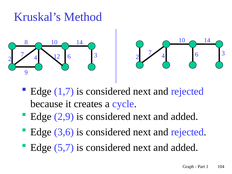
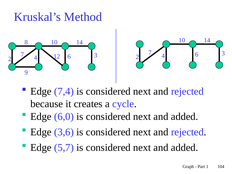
1,7: 1,7 -> 7,4 (64, 91)
2,9: 2,9 -> 6,0 (64, 117)
